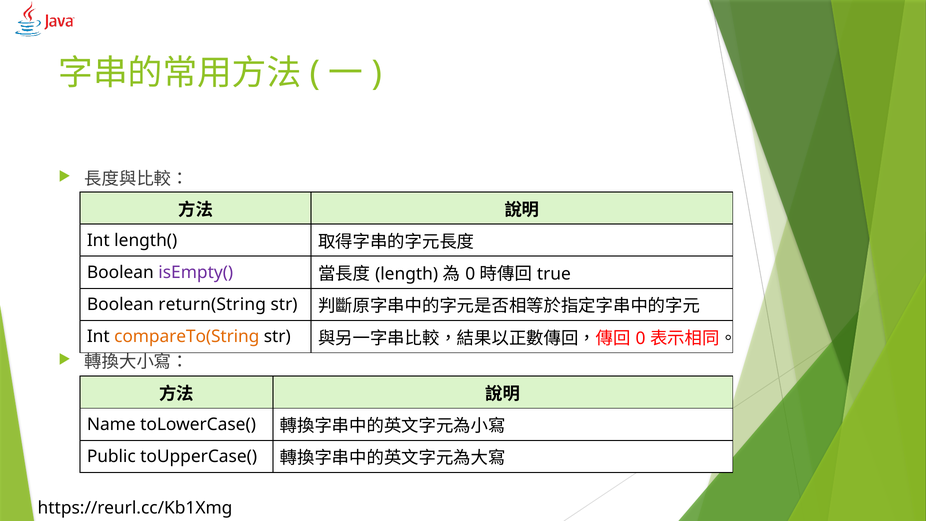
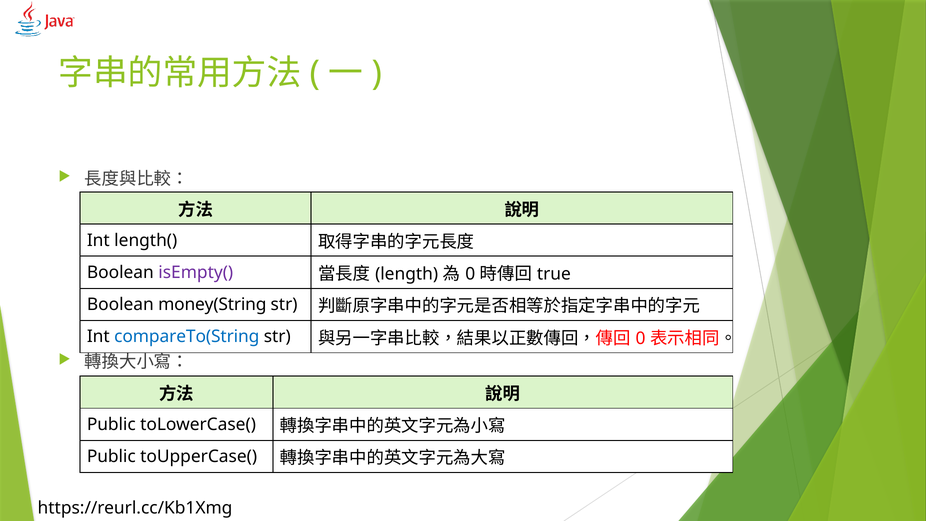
return(String: return(String -> money(String (212, 305)
compareTo(String colour: orange -> blue (187, 337)
Name: Name -> Public (111, 424)
